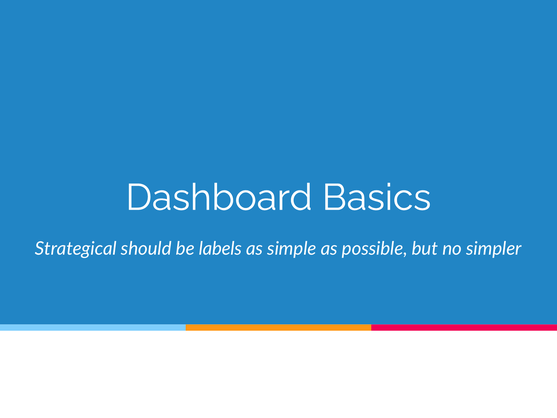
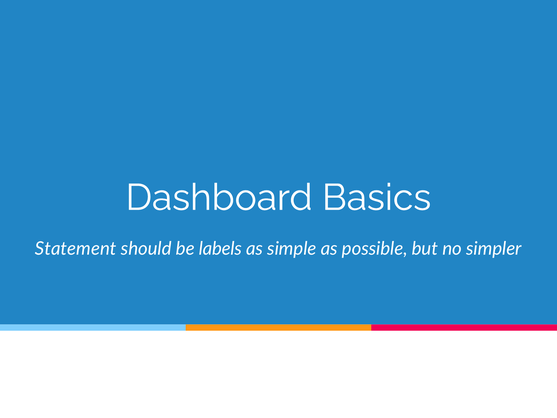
Strategical: Strategical -> Statement (76, 249)
